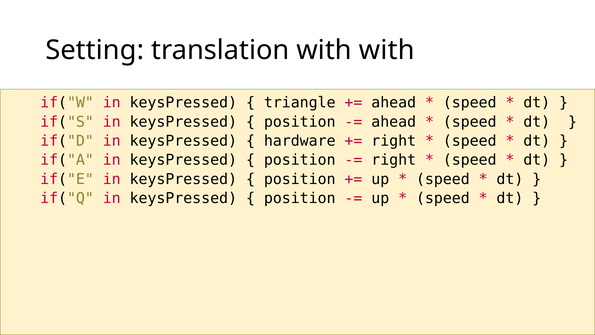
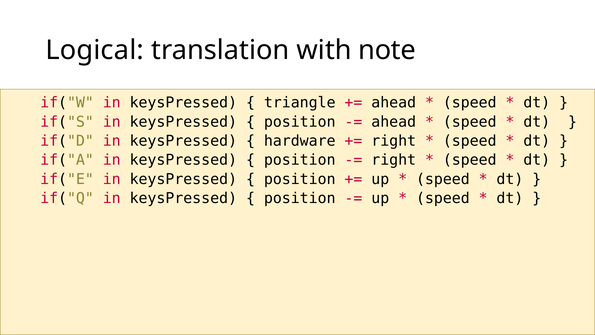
Setting: Setting -> Logical (95, 50)
with with: with -> note (387, 50)
